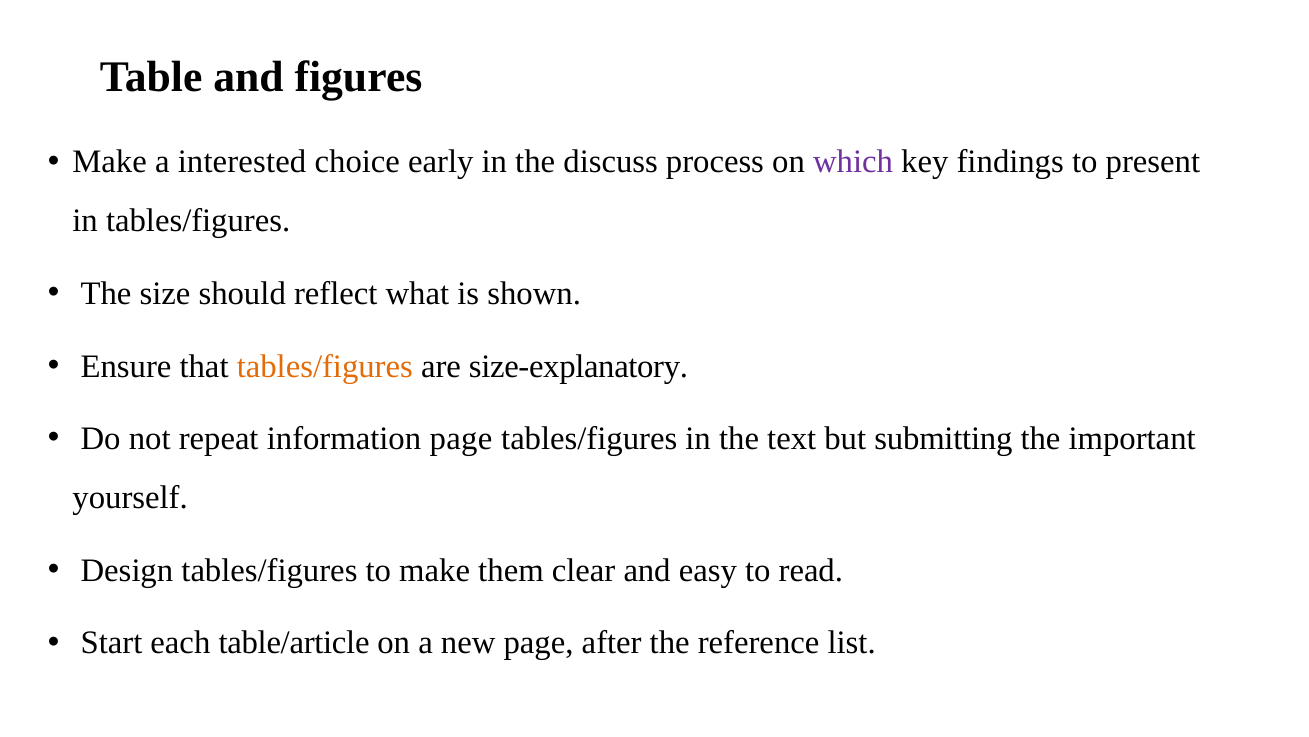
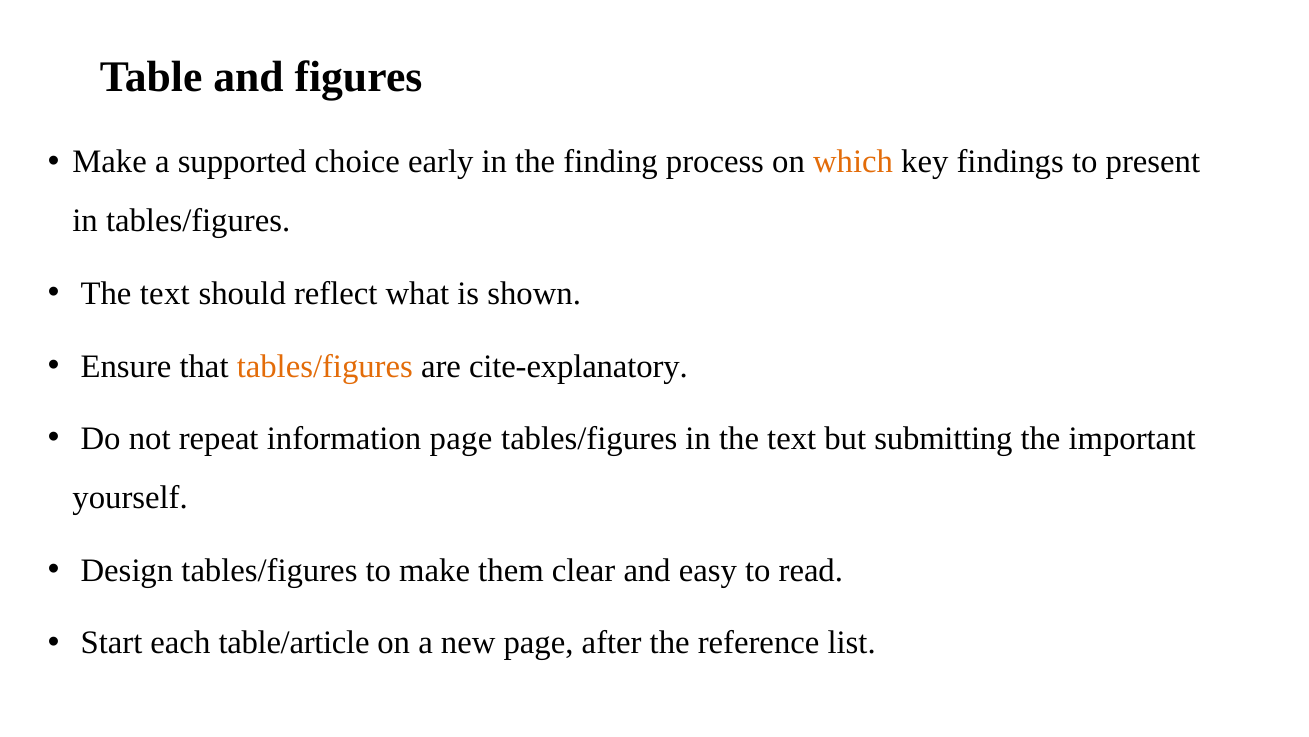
interested: interested -> supported (242, 162)
discuss: discuss -> finding (611, 162)
which colour: purple -> orange (853, 162)
size: size -> text (165, 293)
size-explanatory: size-explanatory -> cite-explanatory (578, 366)
